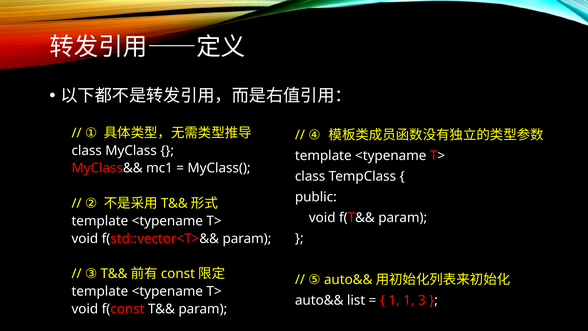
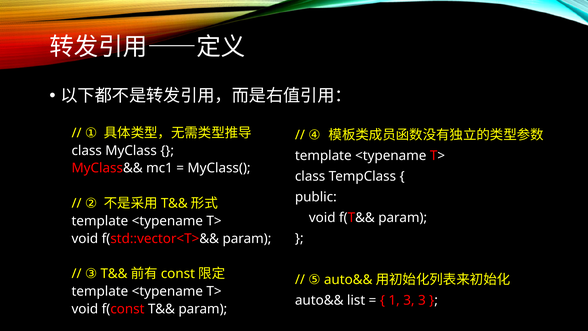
1 1: 1 -> 3 (409, 300)
